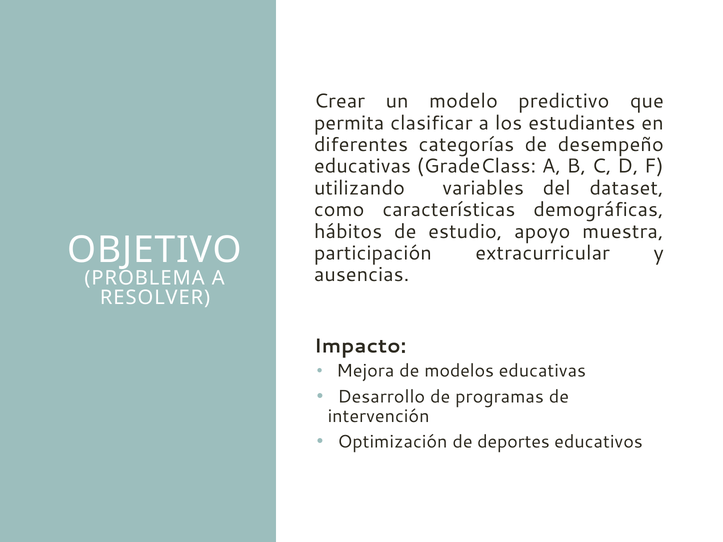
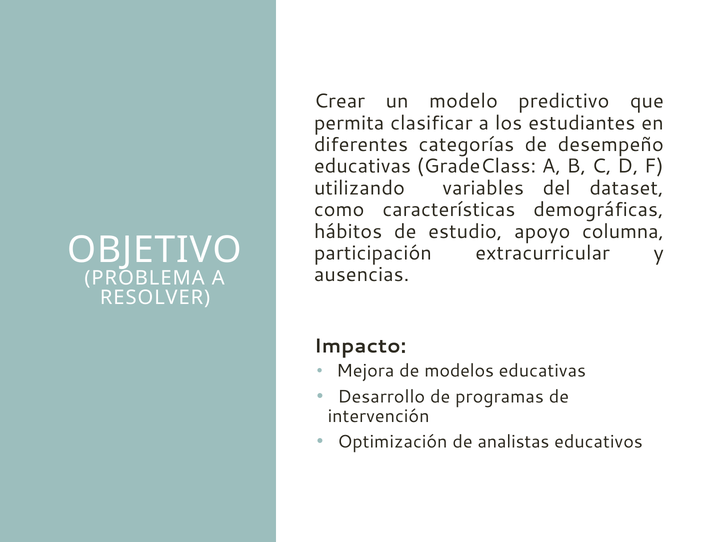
muestra: muestra -> columna (623, 232)
deportes: deportes -> analistas (513, 442)
